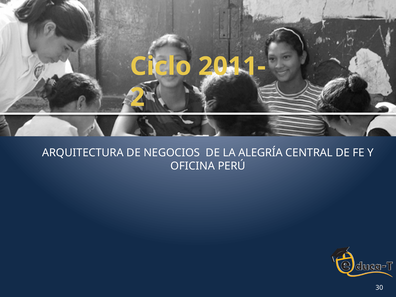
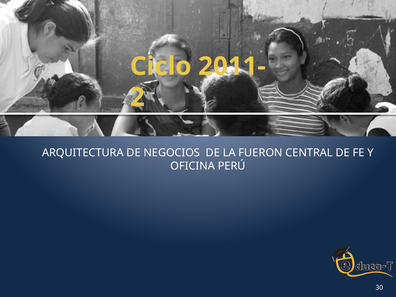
ALEGRÍA: ALEGRÍA -> FUERON (260, 153)
